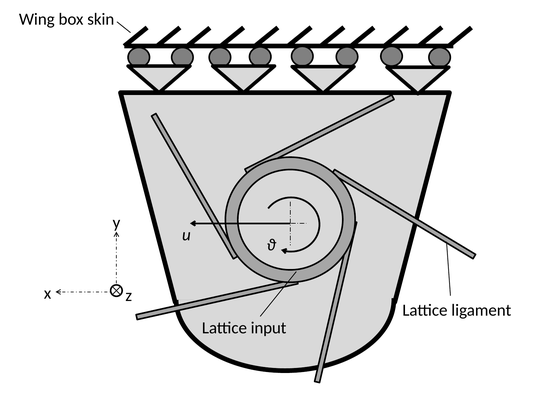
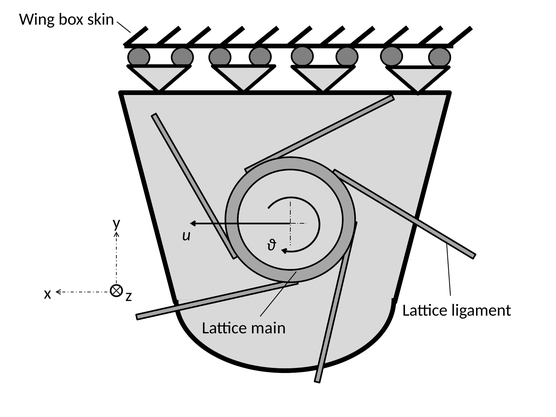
input: input -> main (268, 328)
